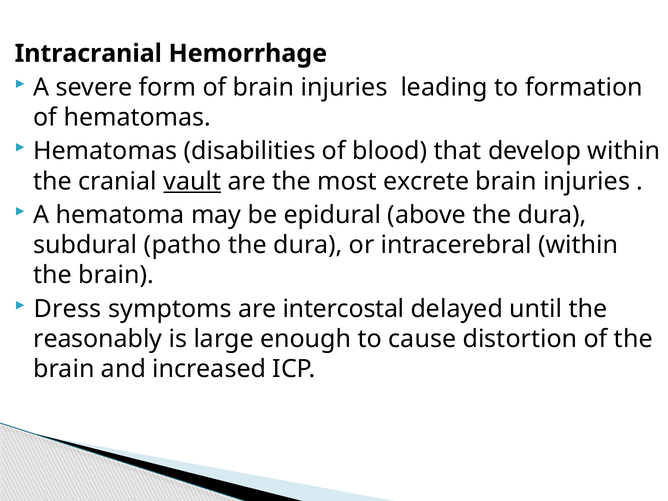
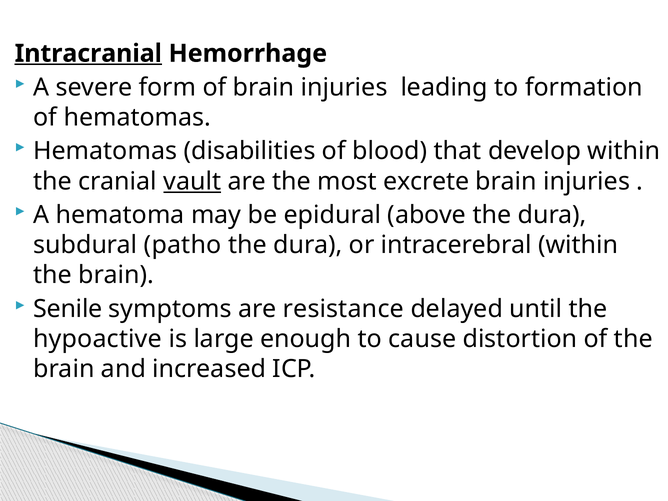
Intracranial underline: none -> present (88, 53)
Dress: Dress -> Senile (68, 309)
intercostal: intercostal -> resistance (343, 309)
reasonably: reasonably -> hypoactive (98, 339)
